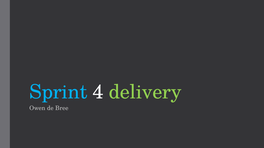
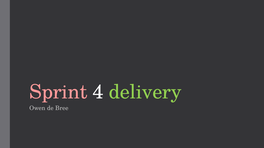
Sprint colour: light blue -> pink (58, 92)
